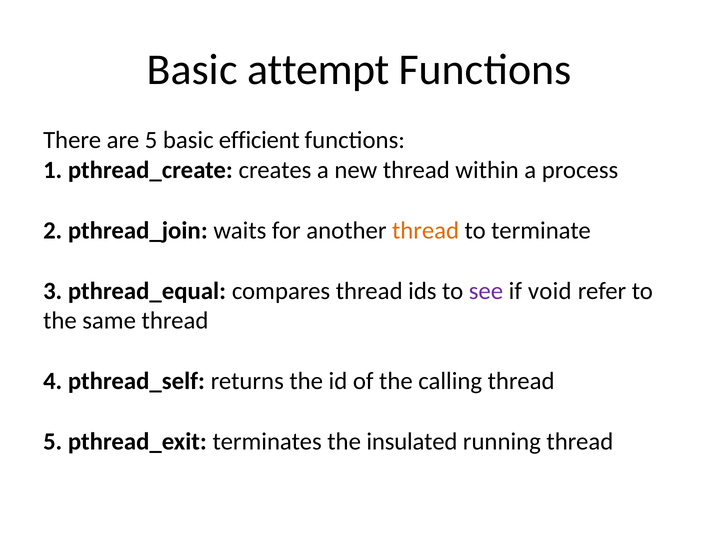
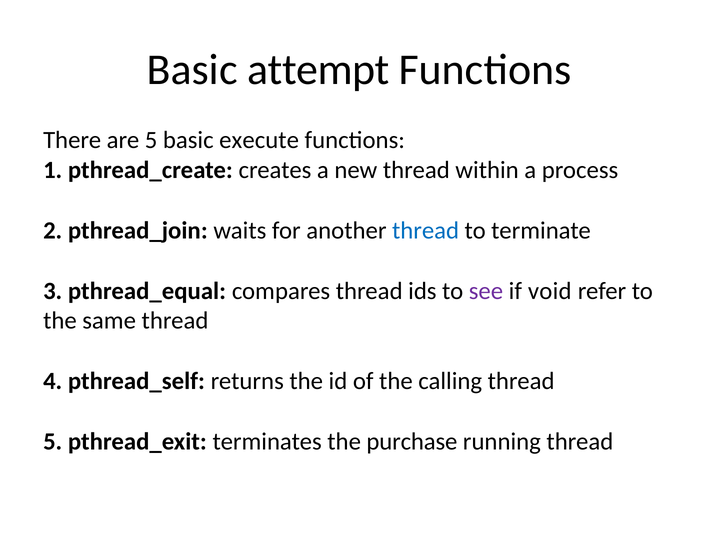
efficient: efficient -> execute (259, 140)
thread colour: orange -> blue (426, 231)
insulated: insulated -> purchase (412, 442)
